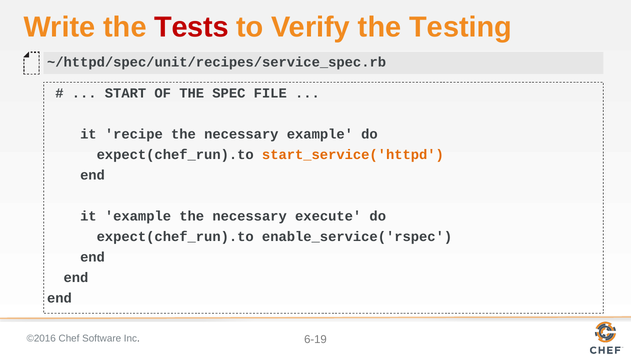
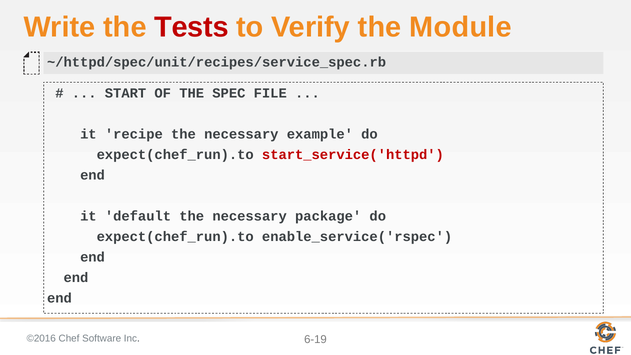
Testing: Testing -> Module (461, 27)
start_service('httpd colour: orange -> red (353, 155)
it example: example -> default (138, 216)
execute: execute -> package (328, 216)
